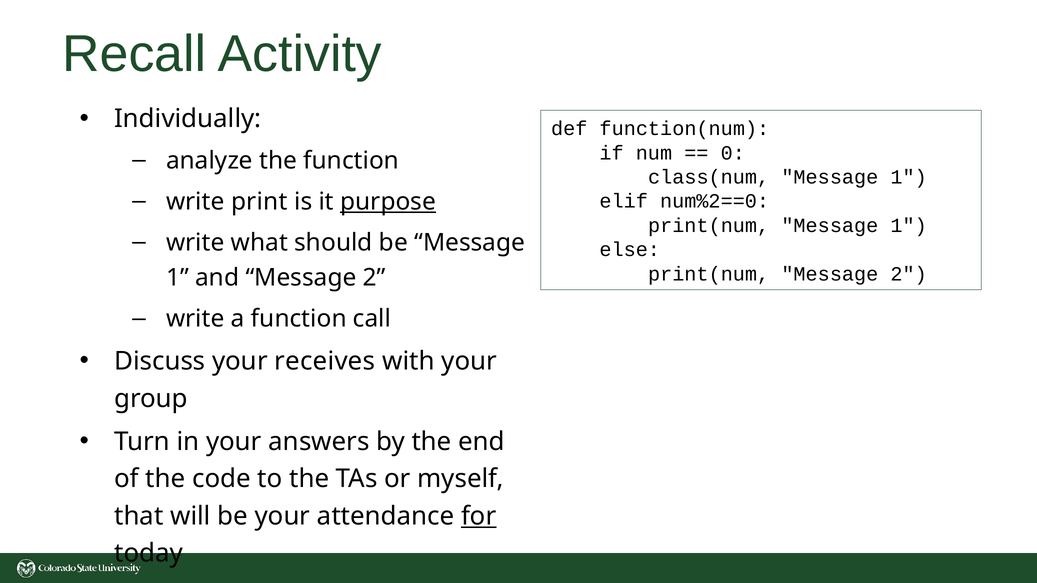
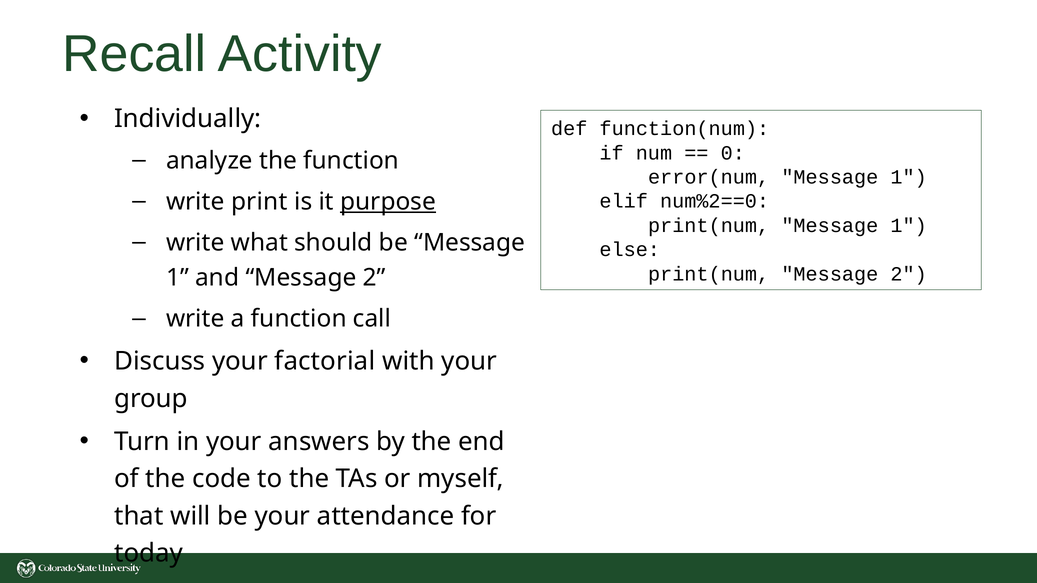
class(num: class(num -> error(num (709, 177)
receives: receives -> factorial (325, 361)
for underline: present -> none (479, 516)
